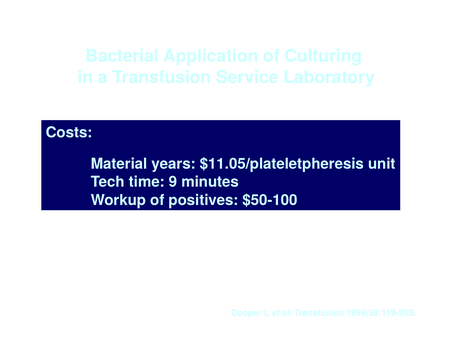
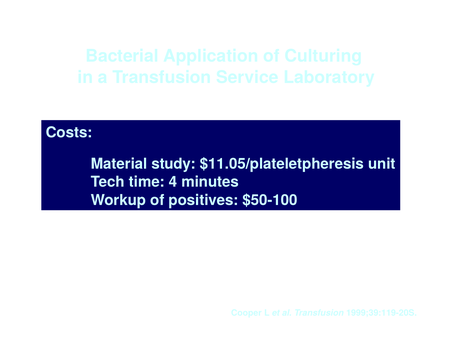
years: years -> study (174, 164)
9: 9 -> 4 (173, 182)
